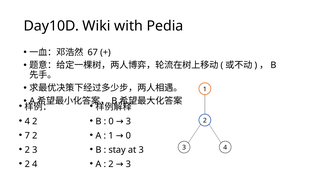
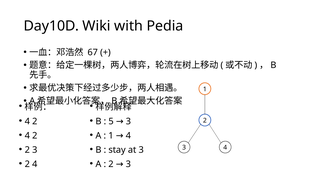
0: 0 -> 5 (111, 121)
7: 7 -> 4 (27, 135)
1 0: 0 -> 4 (128, 135)
